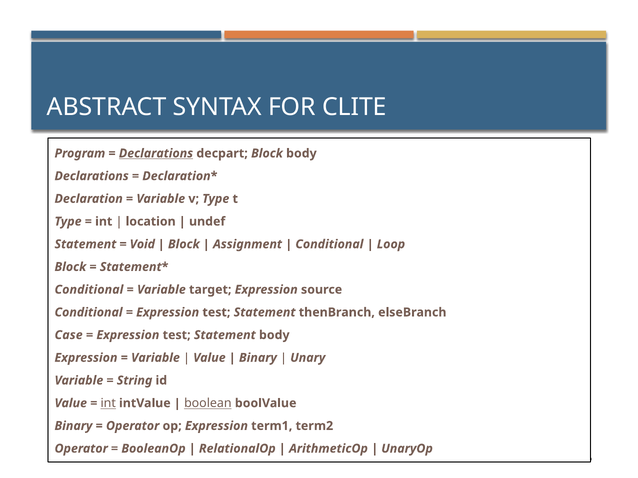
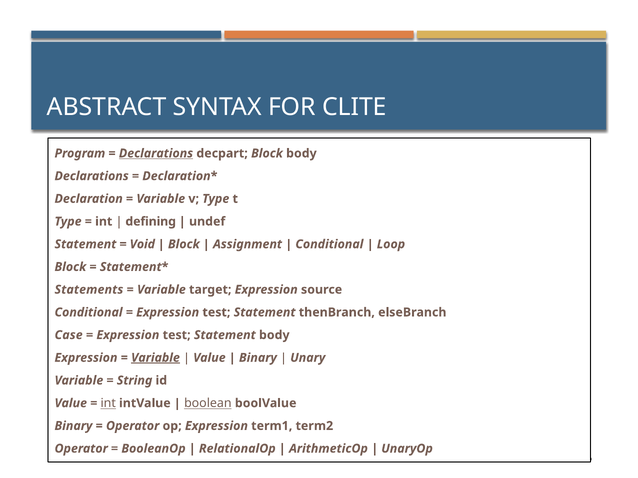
location: location -> defining (151, 222)
Conditional: Conditional -> Statements (89, 290)
Variable underline: none -> present (155, 358)
